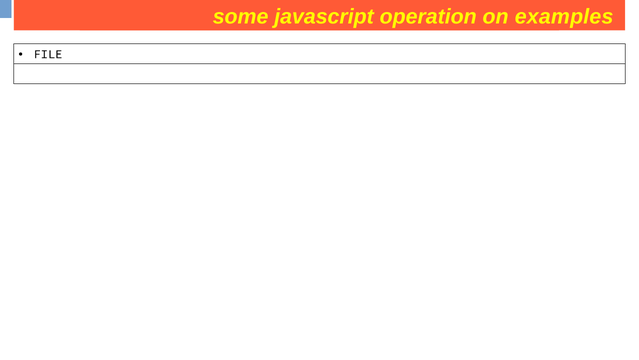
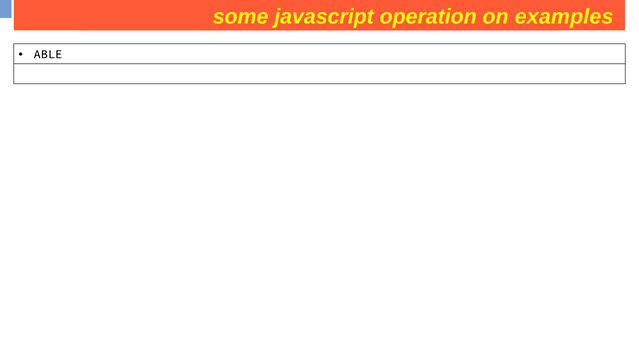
FILE: FILE -> ABLE (48, 54)
